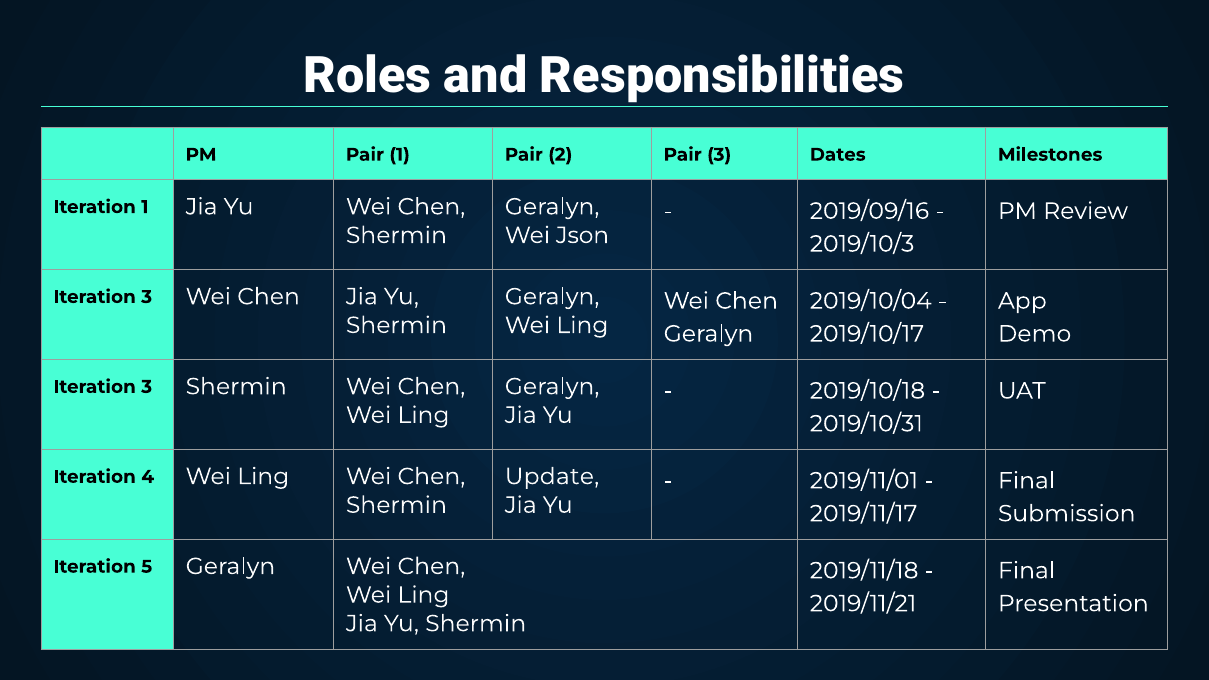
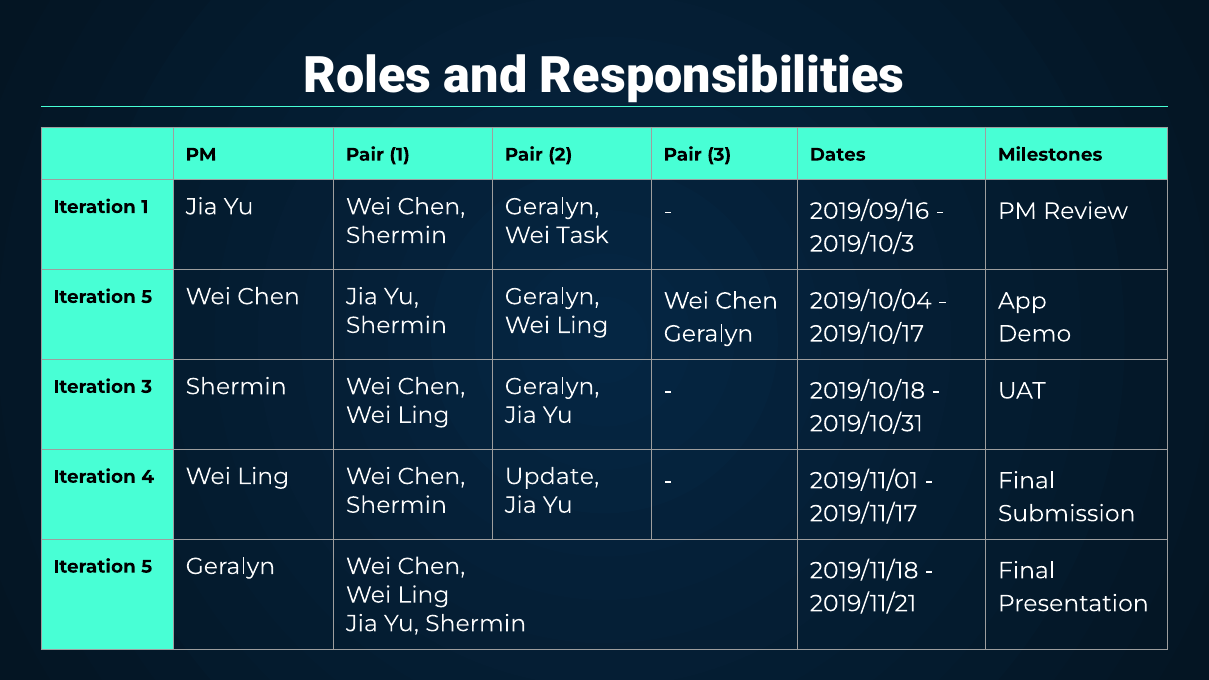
Json: Json -> Task (582, 235)
3: 3 -> 5 (147, 297)
